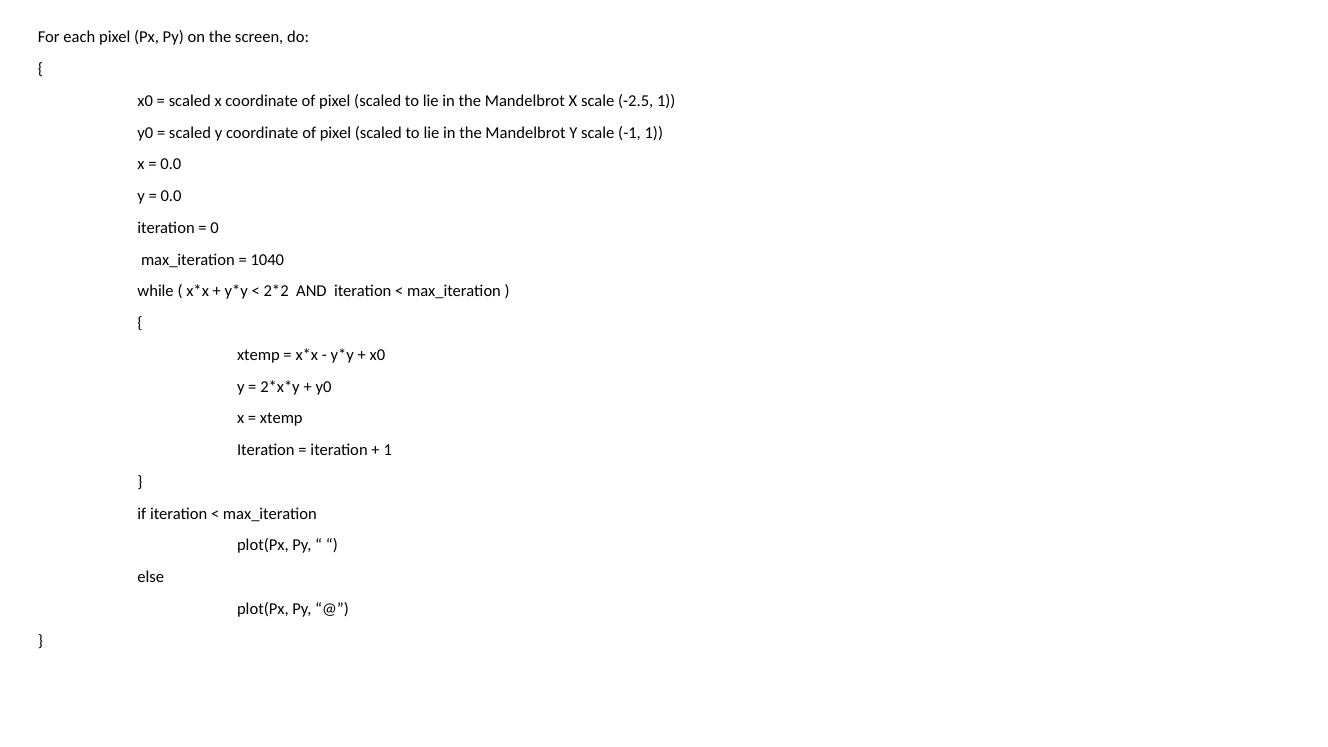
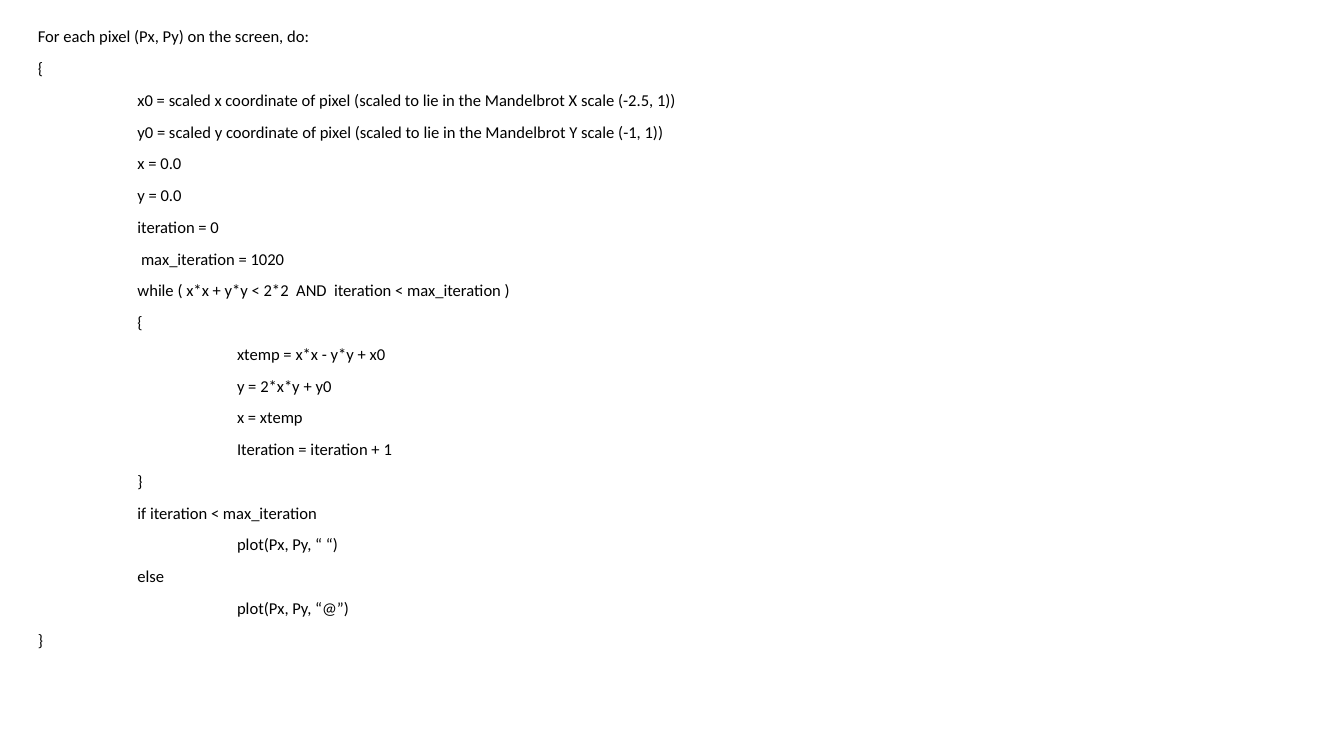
1040: 1040 -> 1020 (267, 260)
